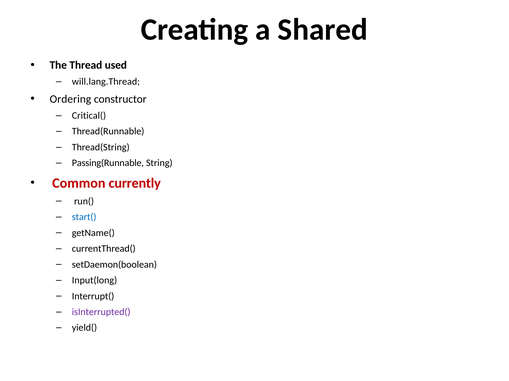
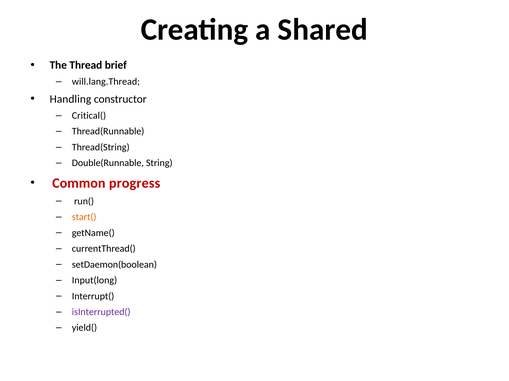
used: used -> brief (116, 65)
Ordering: Ordering -> Handling (70, 99)
Passing(Runnable: Passing(Runnable -> Double(Runnable (108, 163)
currently: currently -> progress (135, 183)
start( colour: blue -> orange (84, 217)
